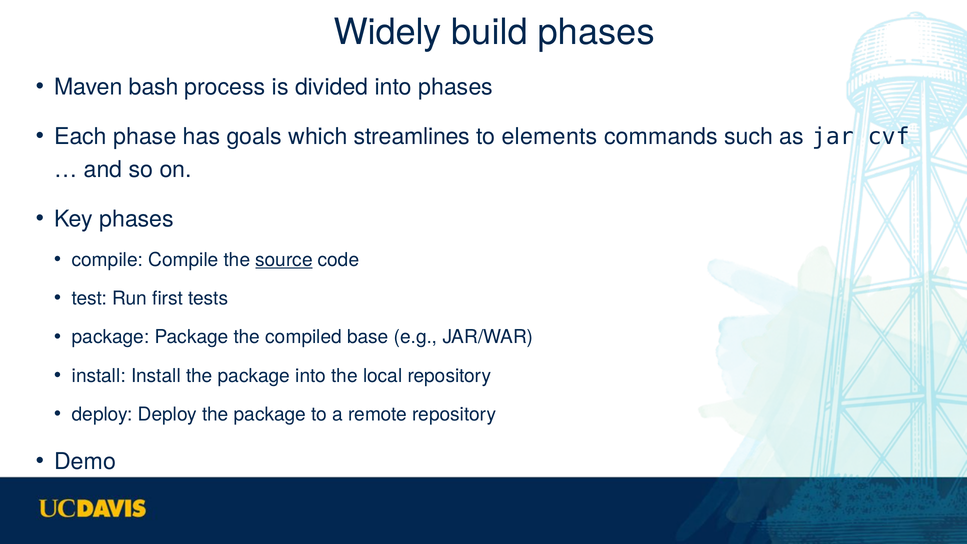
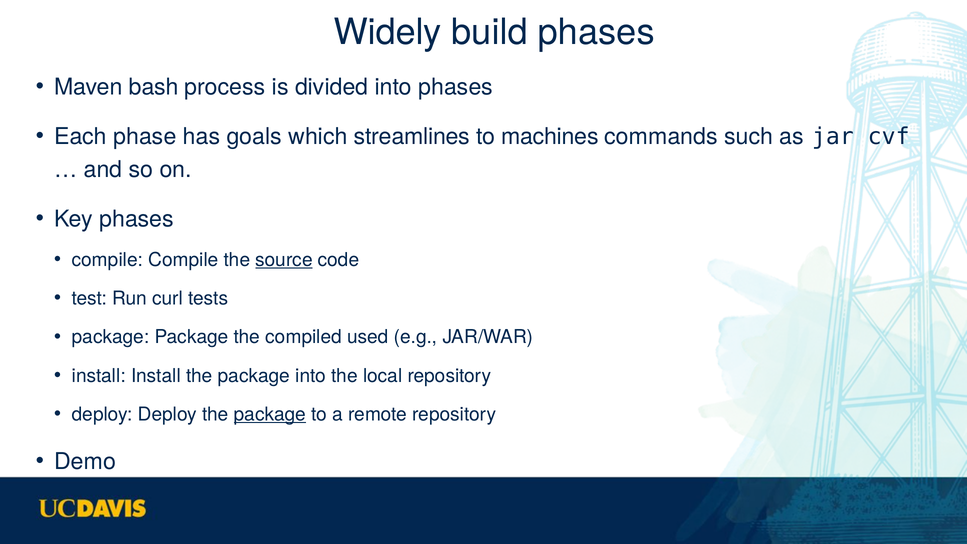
elements: elements -> machines (550, 136)
first: first -> curl (168, 299)
base: base -> used (368, 337)
package underline: none -> present (270, 414)
